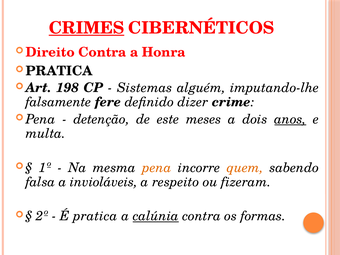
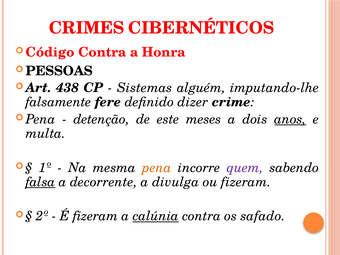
CRIMES underline: present -> none (87, 28)
Direito: Direito -> Código (50, 52)
PRATICA: PRATICA -> PESSOAS (59, 71)
198: 198 -> 438 (68, 88)
quem colour: orange -> purple (245, 168)
falsa underline: none -> present (40, 182)
invioláveis: invioláveis -> decorrente (104, 182)
respeito: respeito -> divulga (176, 182)
É pratica: pratica -> fizeram (96, 216)
formas: formas -> safado (263, 216)
